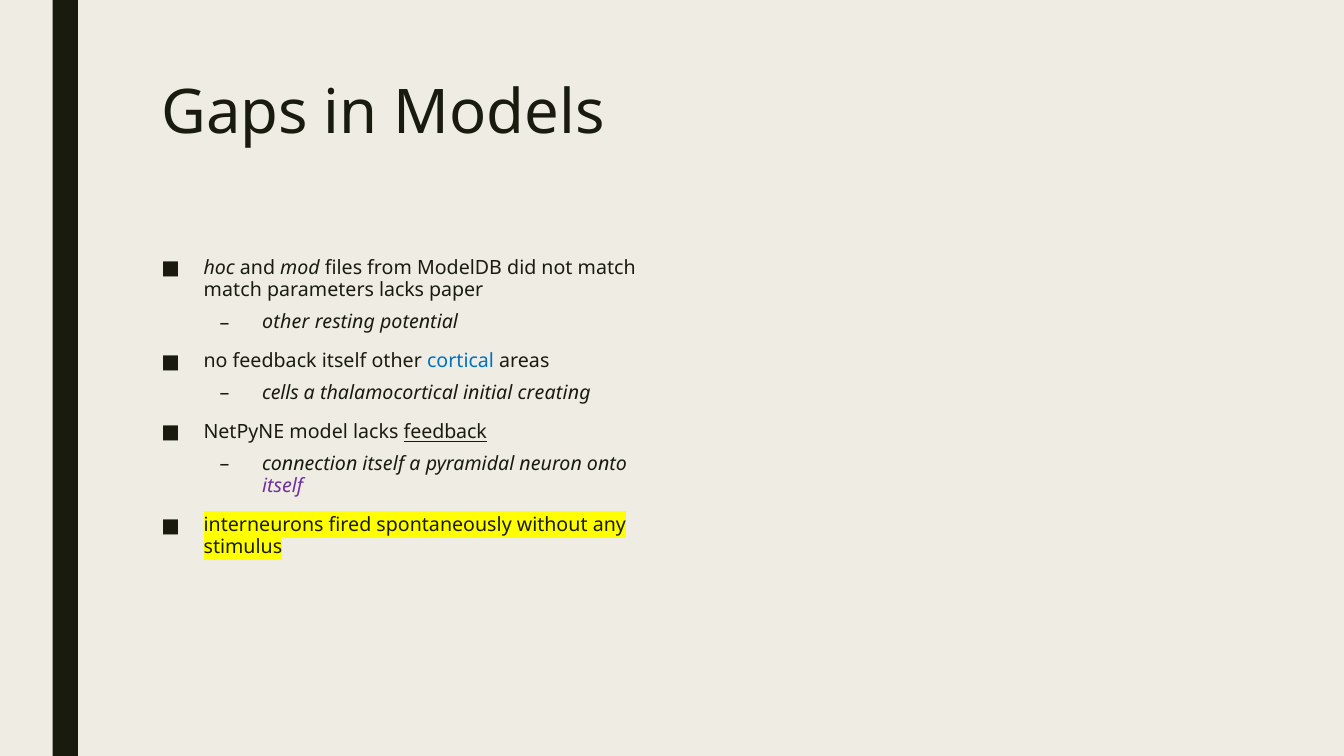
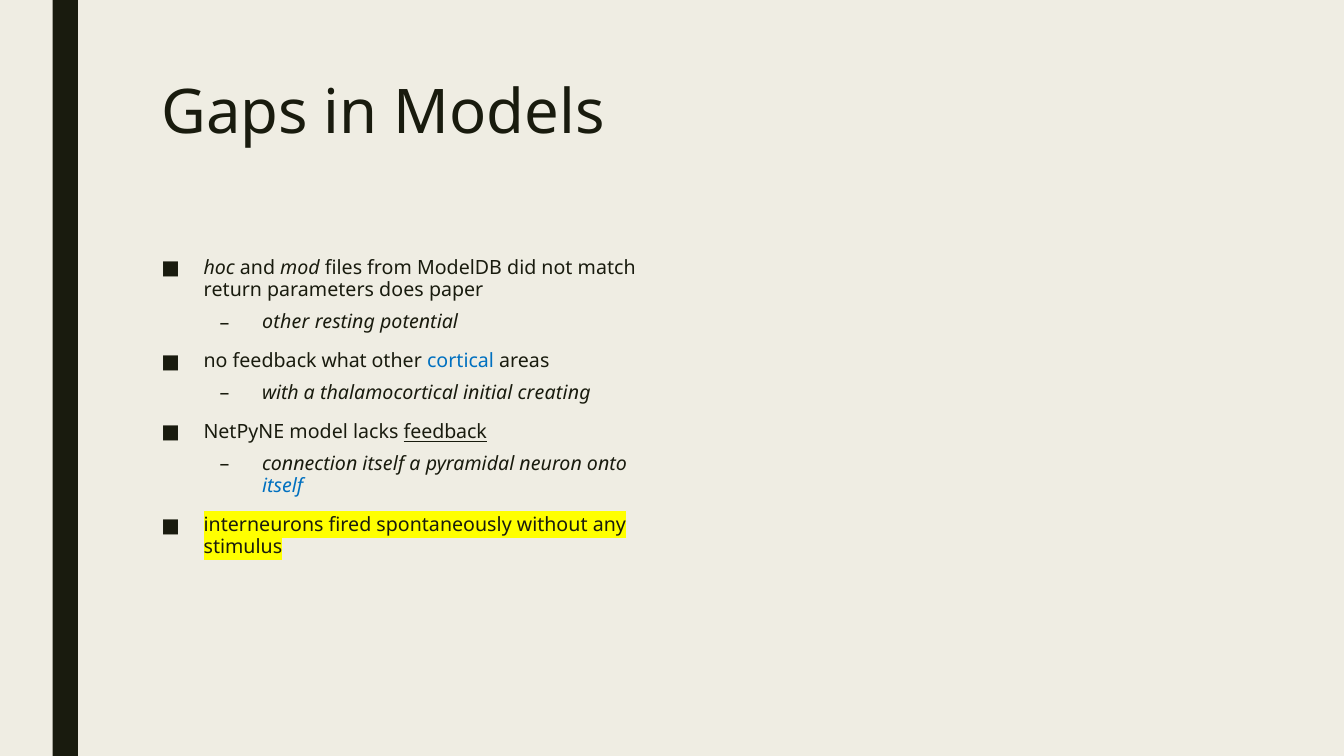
match: match -> return (233, 290)
parameters lacks: lacks -> does (402, 290)
feedback itself: itself -> what (344, 361)
cells: cells -> with (280, 393)
itself colour: purple -> blue (283, 486)
